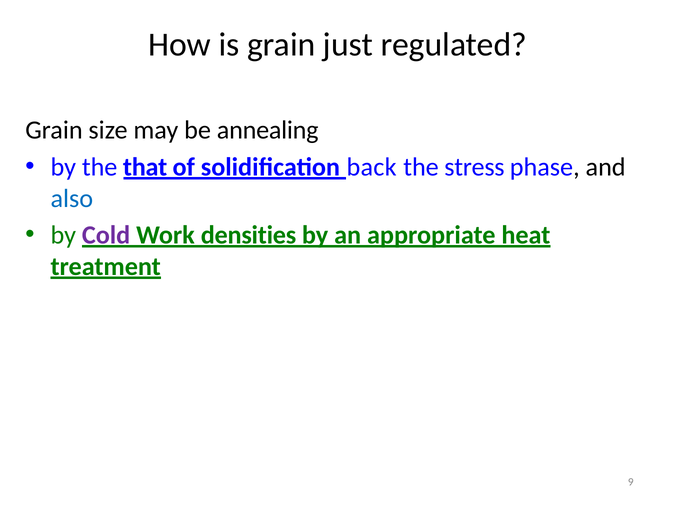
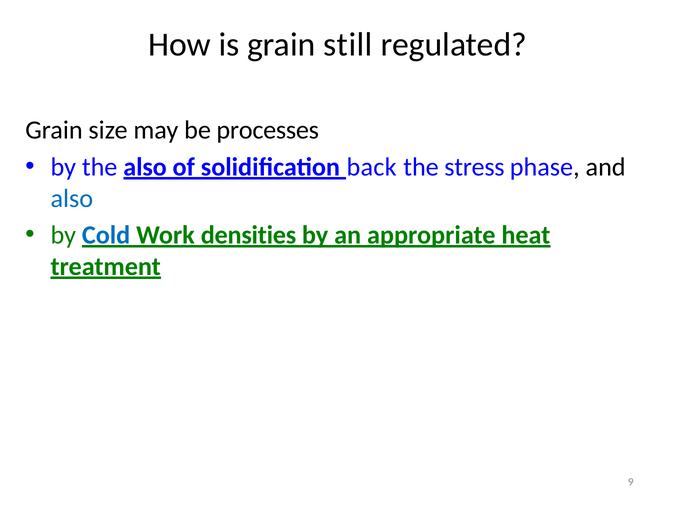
just: just -> still (348, 44)
annealing: annealing -> processes (268, 130)
the that: that -> also (145, 167)
Cold colour: purple -> blue (106, 235)
